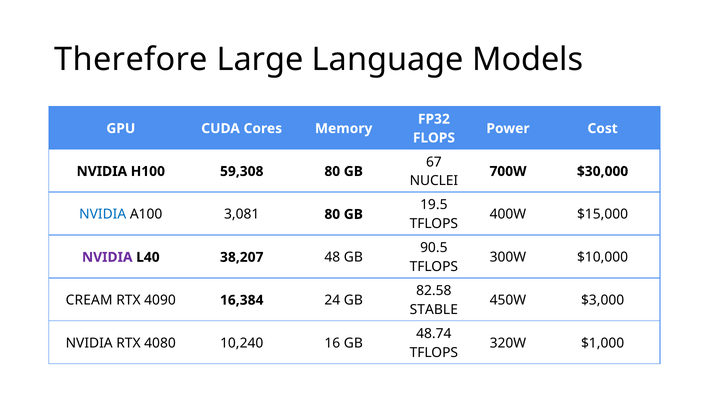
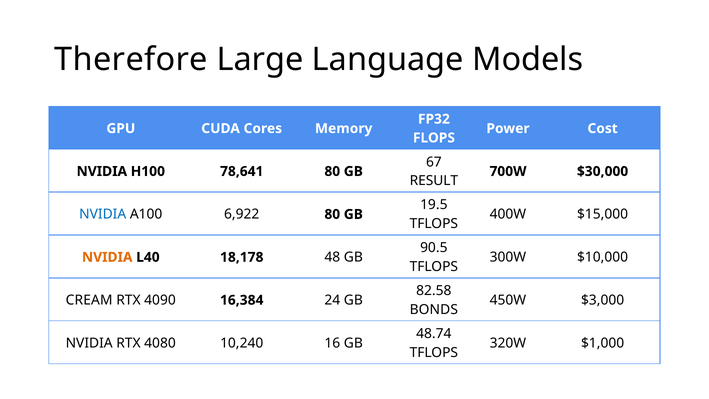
59,308: 59,308 -> 78,641 (242, 171)
NUCLEI: NUCLEI -> RESULT (434, 181)
3,081: 3,081 -> 6,922 (242, 214)
NVIDIA colour: purple -> orange (107, 257)
38,207: 38,207 -> 18,178 (242, 257)
STABLE: STABLE -> BONDS (434, 309)
